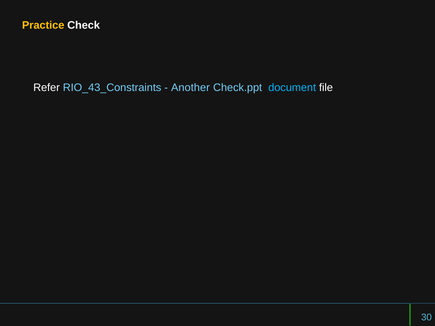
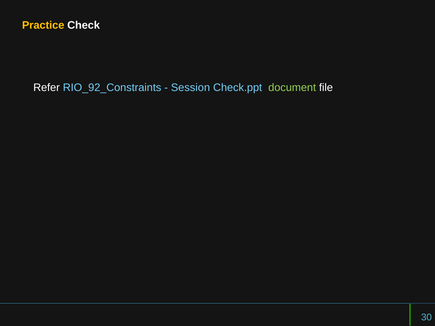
RIO_43_Constraints: RIO_43_Constraints -> RIO_92_Constraints (112, 88)
Another: Another -> Session (190, 88)
document colour: light blue -> light green (292, 88)
